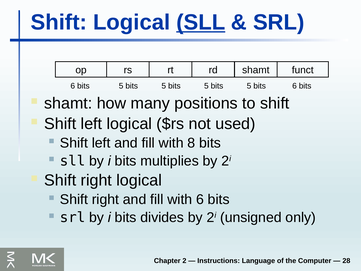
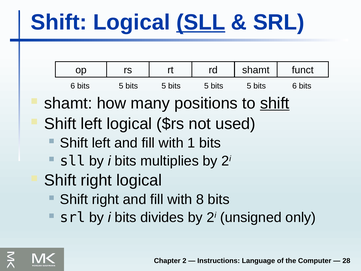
shift underline: none -> present (275, 103)
8: 8 -> 1 (191, 143)
with 6: 6 -> 8 (200, 199)
